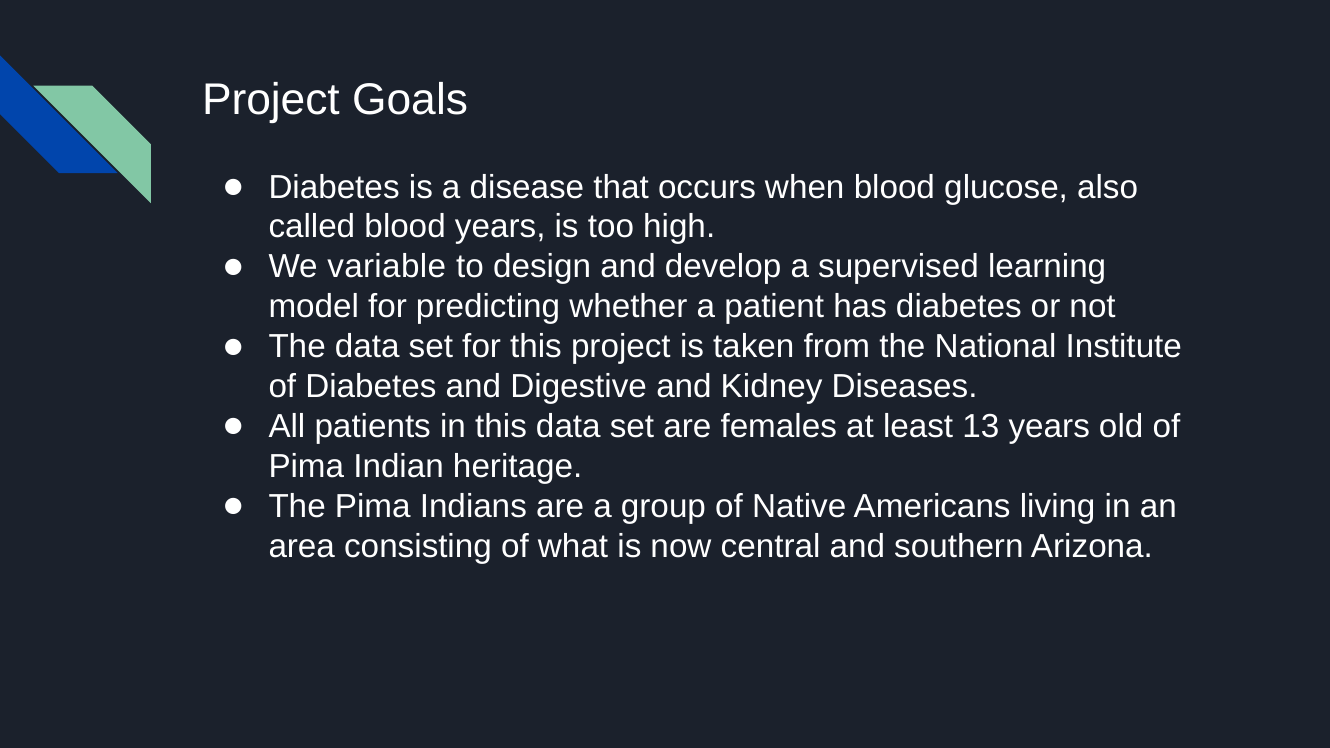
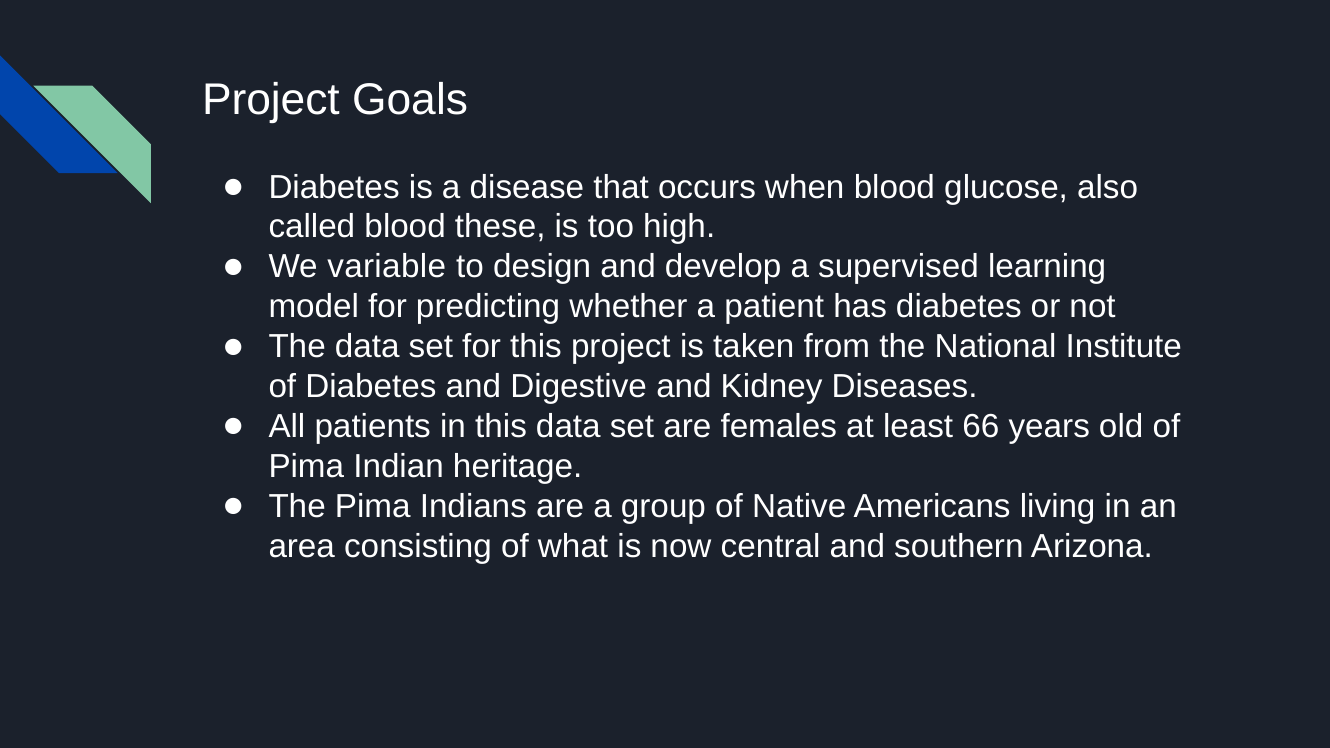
blood years: years -> these (500, 227)
13: 13 -> 66 (981, 427)
